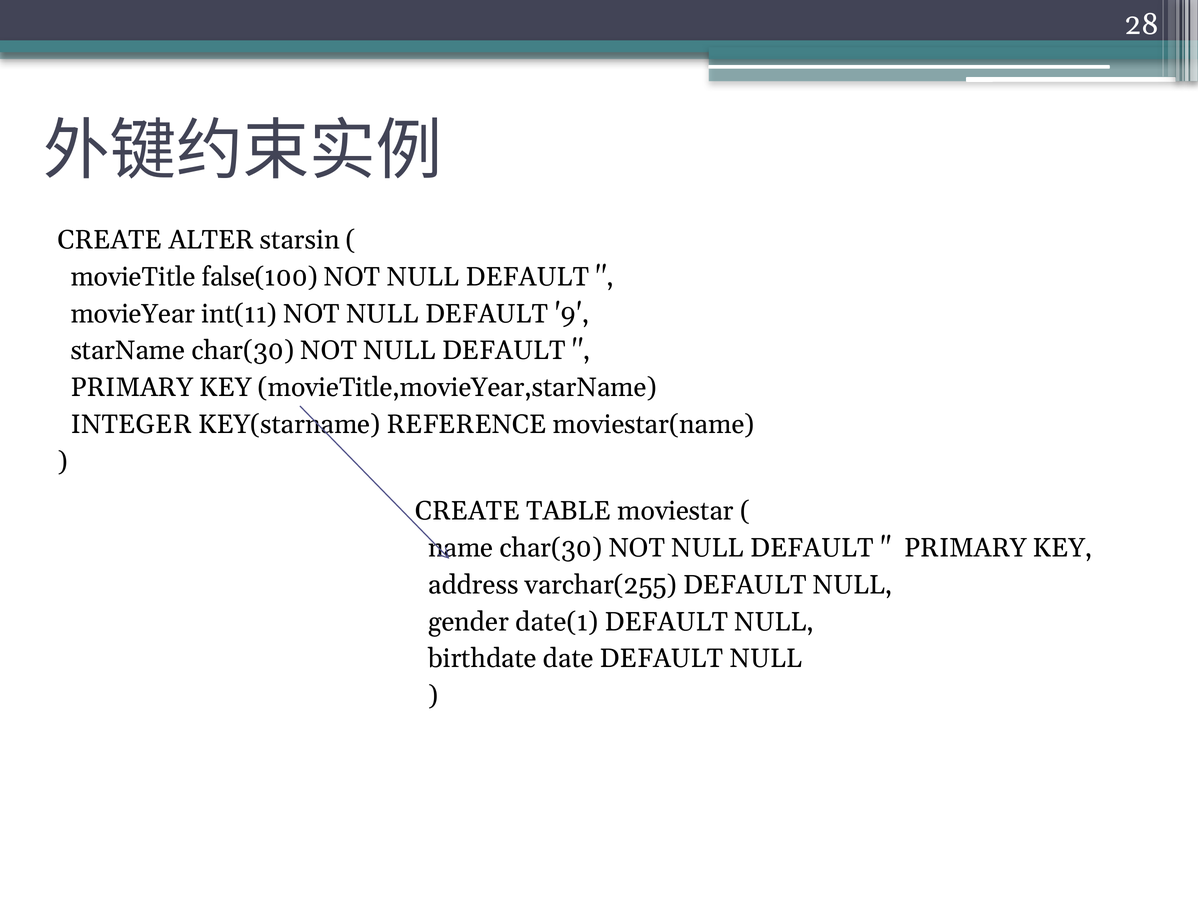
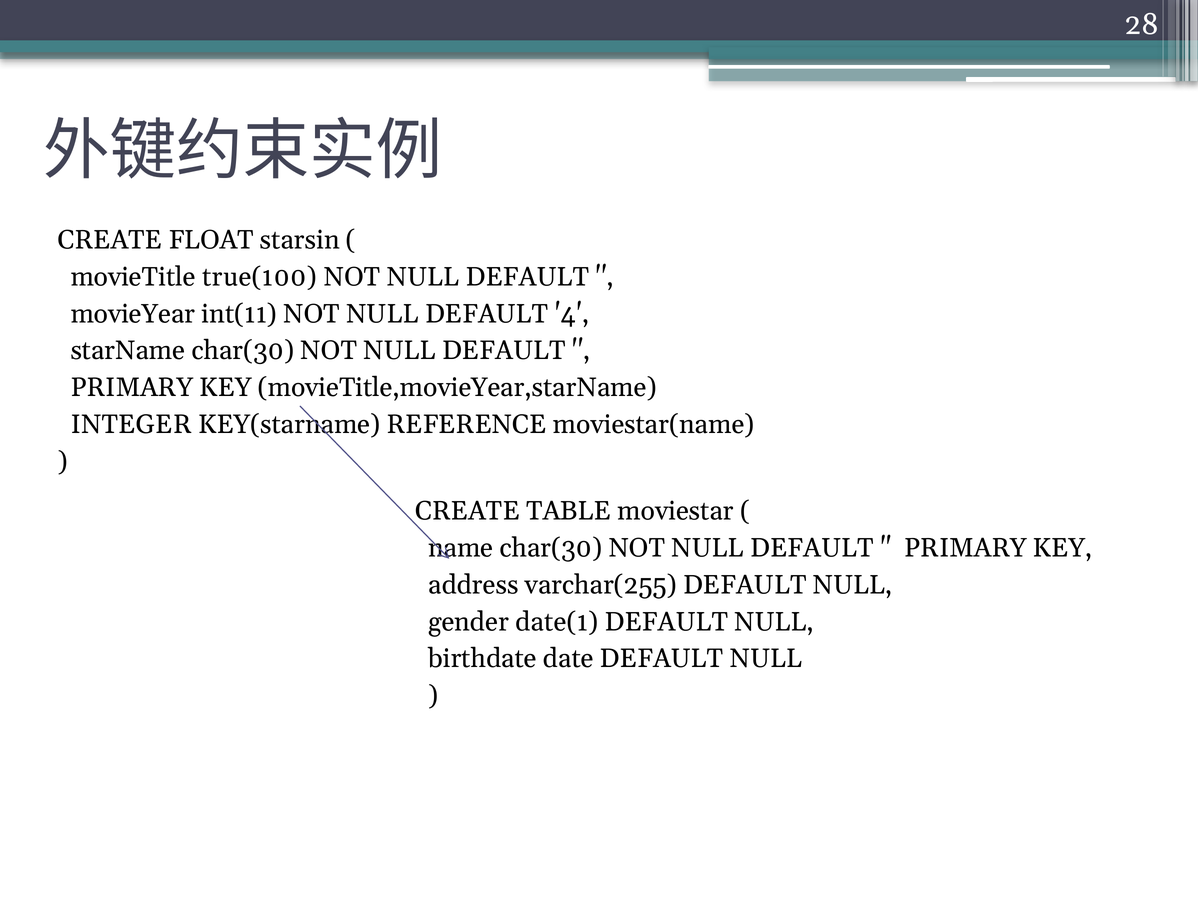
ALTER: ALTER -> FLOAT (211, 240)
false(100: false(100 -> true(100 (260, 277)
9: 9 -> 4 (572, 314)
